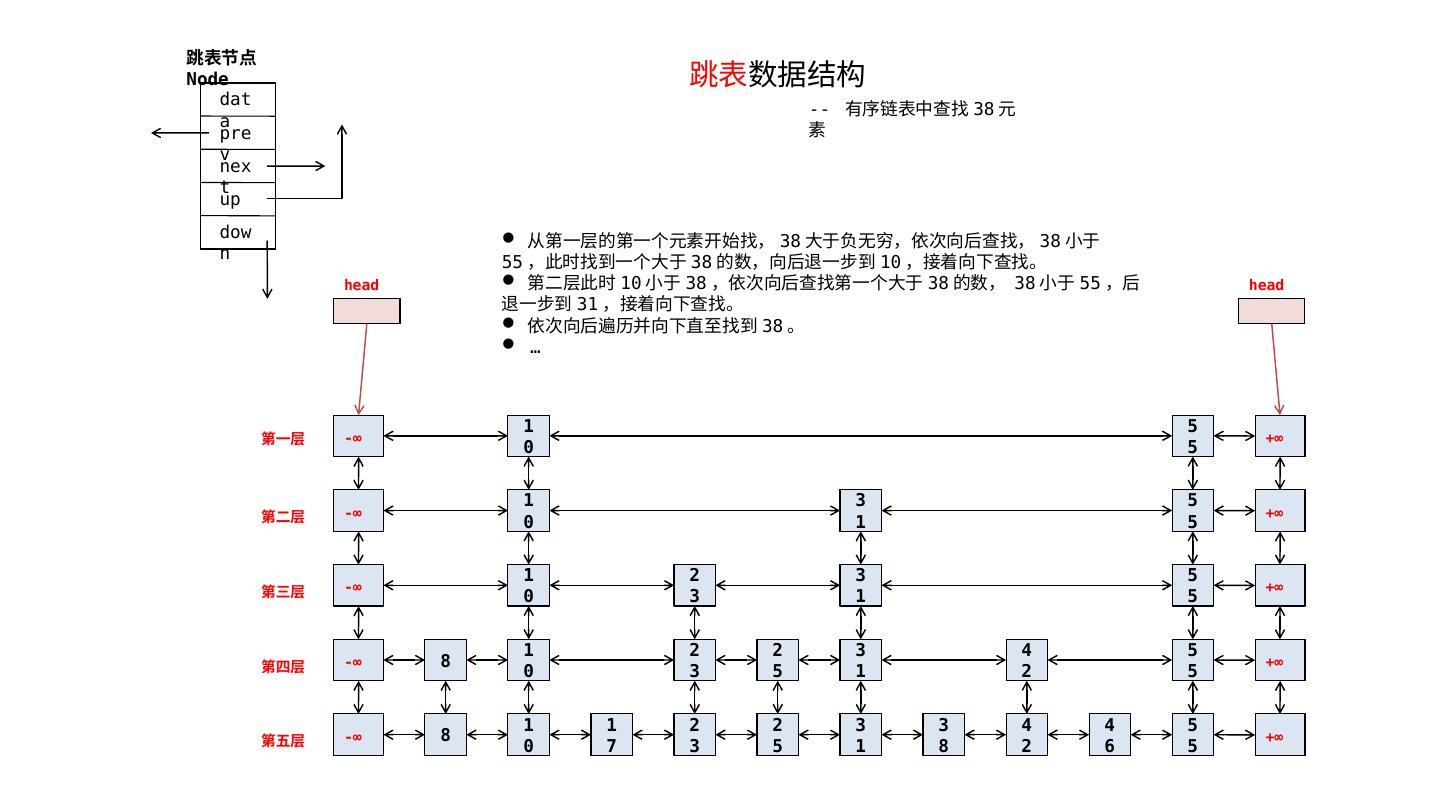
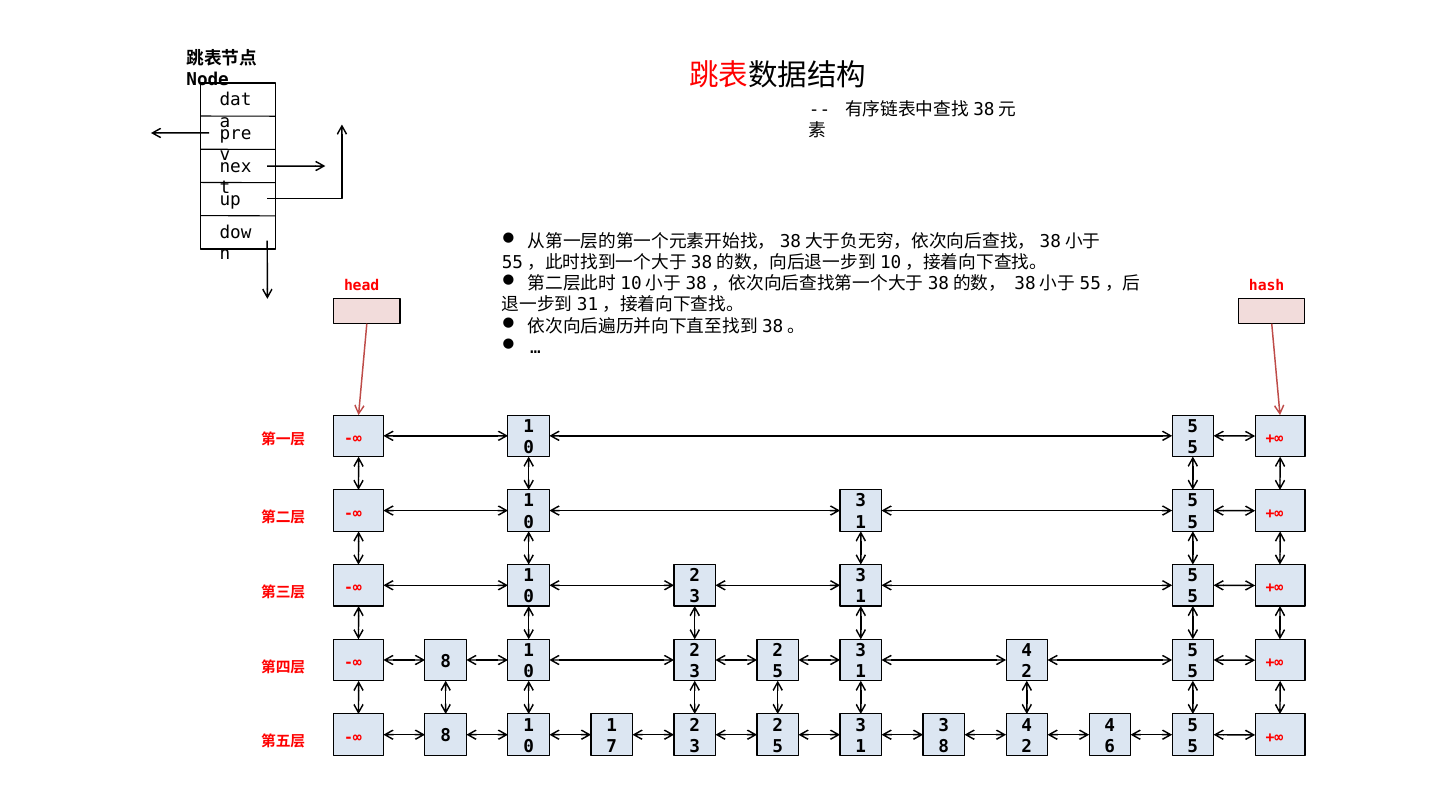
head head: head -> hash (1267, 285)
